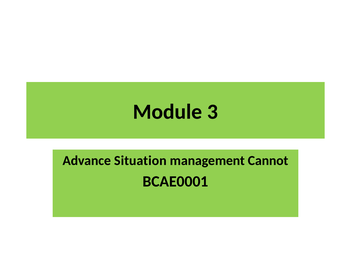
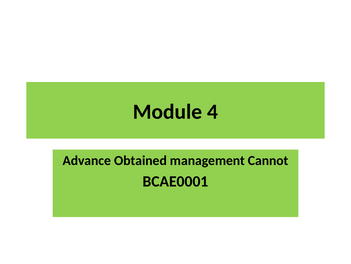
3: 3 -> 4 (213, 111)
Situation: Situation -> Obtained (140, 160)
